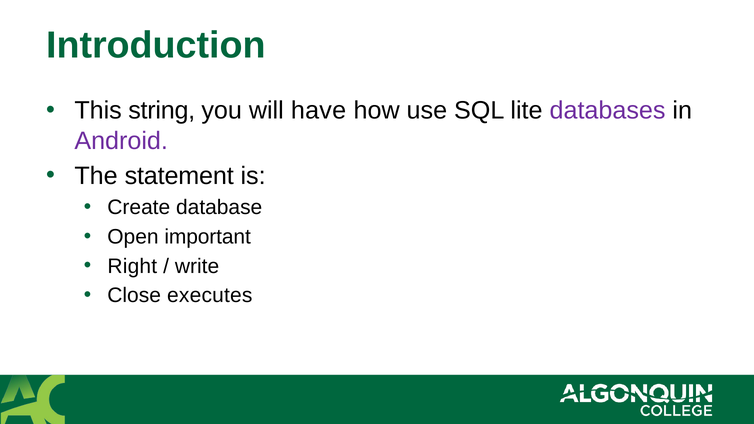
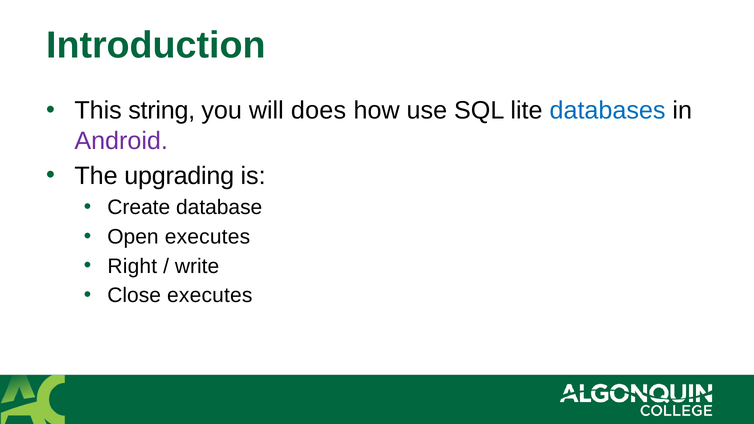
have: have -> does (319, 111)
databases colour: purple -> blue (608, 111)
statement: statement -> upgrading (179, 176)
Open important: important -> executes (207, 237)
